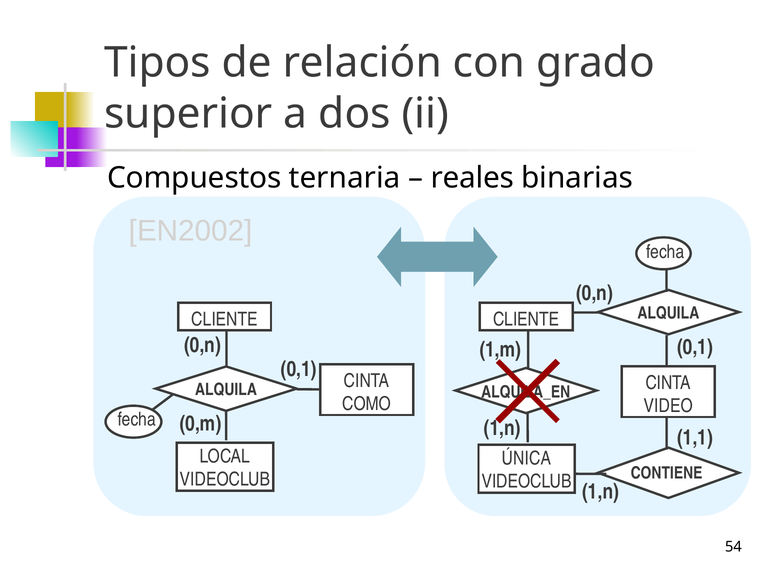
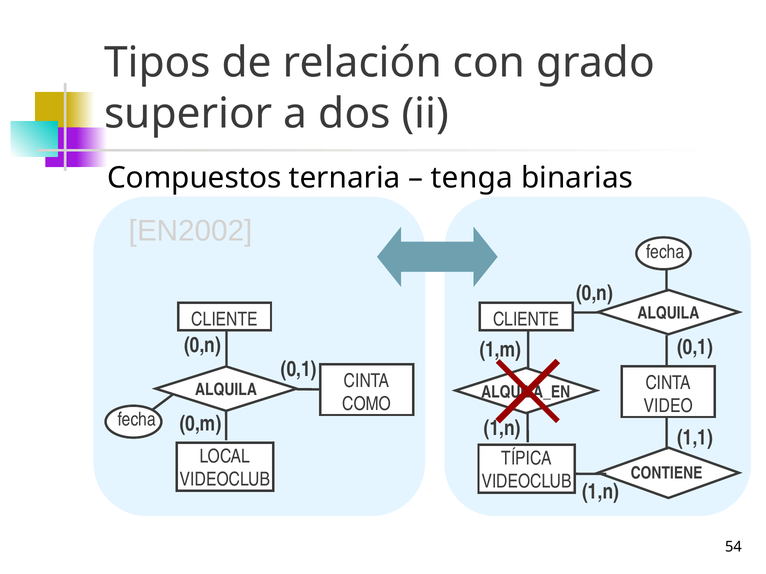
reales: reales -> tenga (472, 178)
ÚNICA: ÚNICA -> TÍPICA (527, 459)
